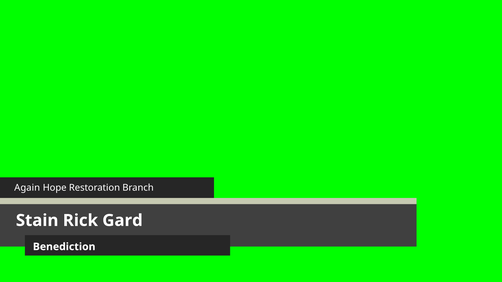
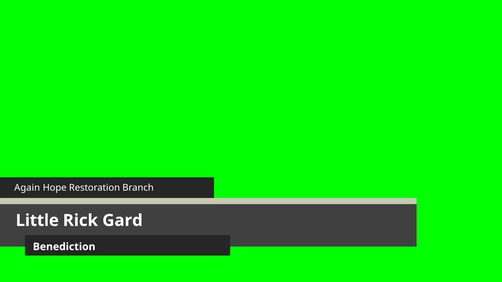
Stain: Stain -> Little (37, 221)
